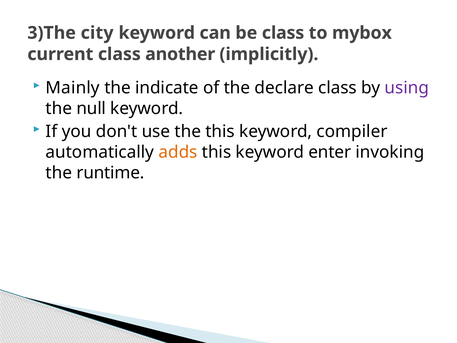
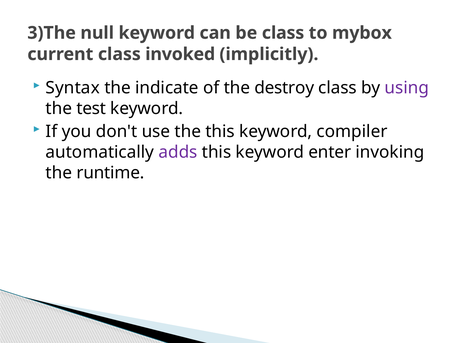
city: city -> null (97, 33)
another: another -> invoked (180, 54)
Mainly: Mainly -> Syntax (73, 88)
declare: declare -> destroy (284, 88)
null: null -> test (91, 108)
adds colour: orange -> purple (178, 152)
